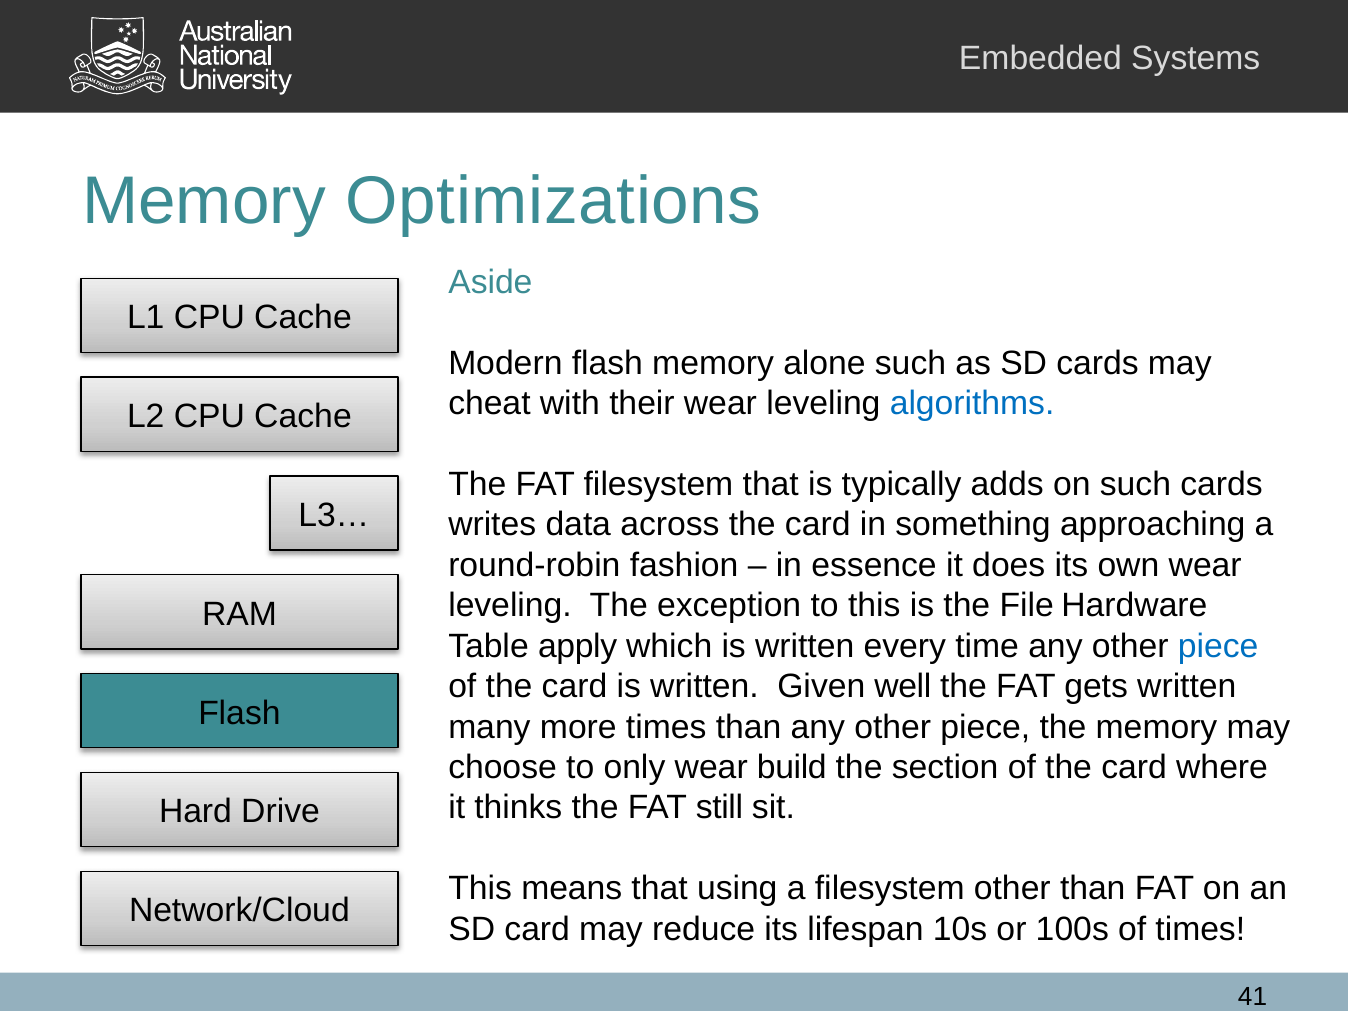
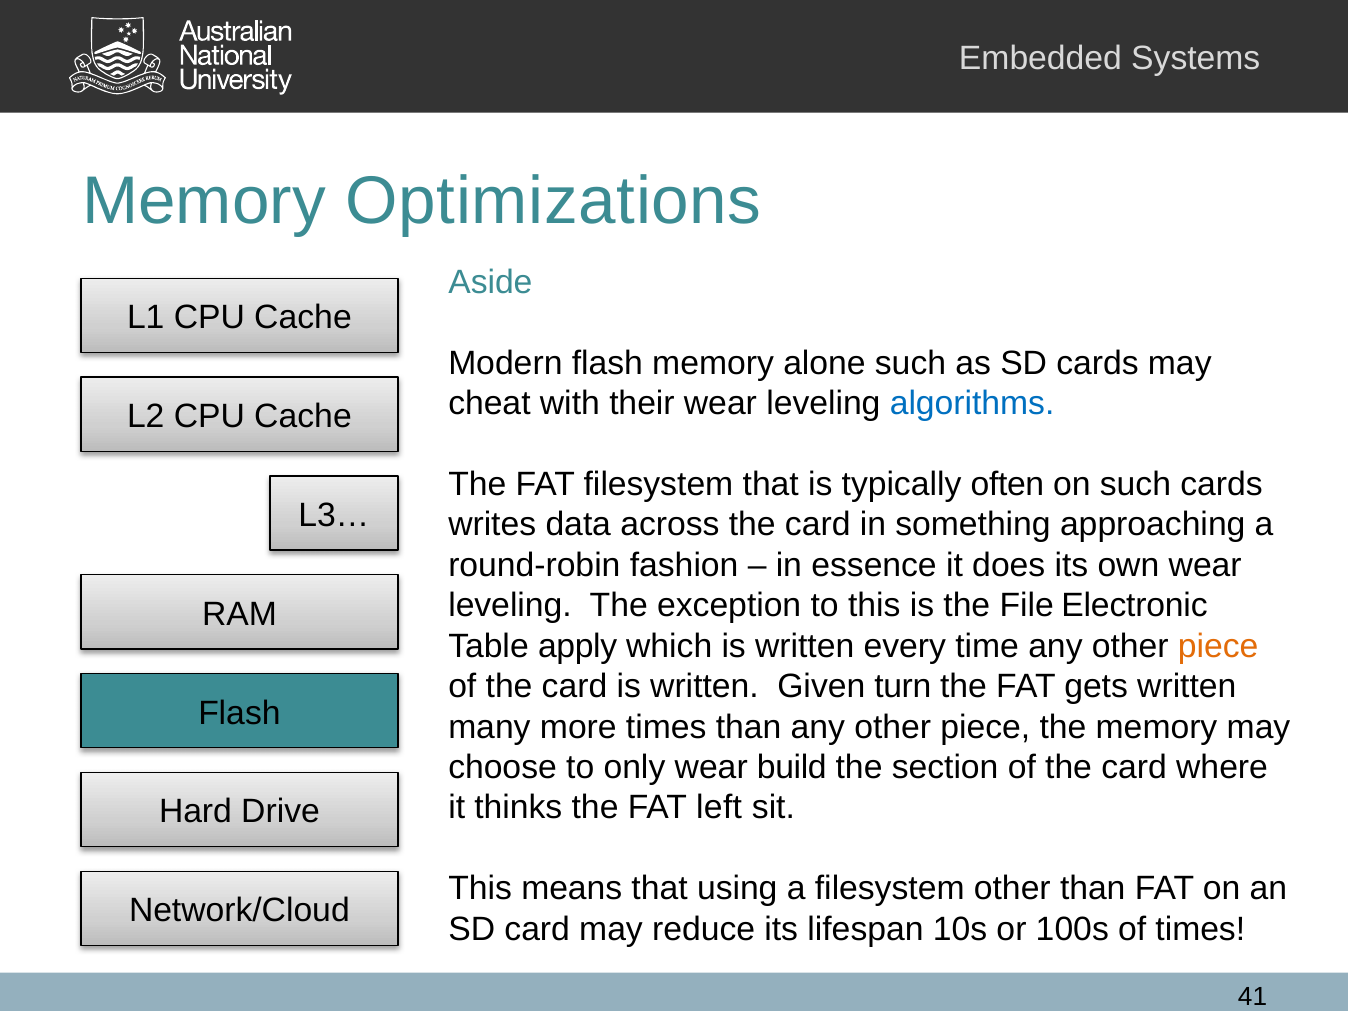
adds: adds -> often (1007, 484)
Hardware: Hardware -> Electronic (1135, 606)
piece colour: blue -> orange (1218, 646)
well: well -> turn (903, 687)
still: still -> left (719, 808)
